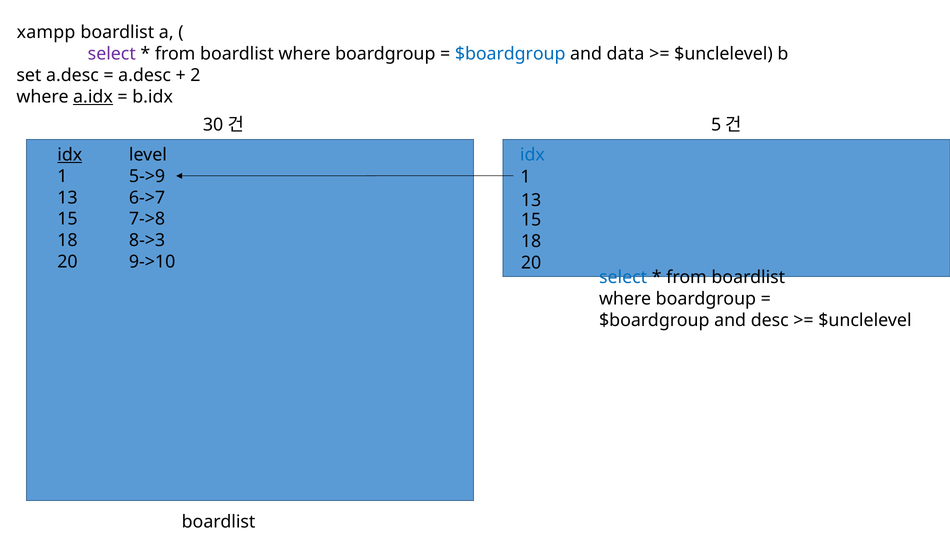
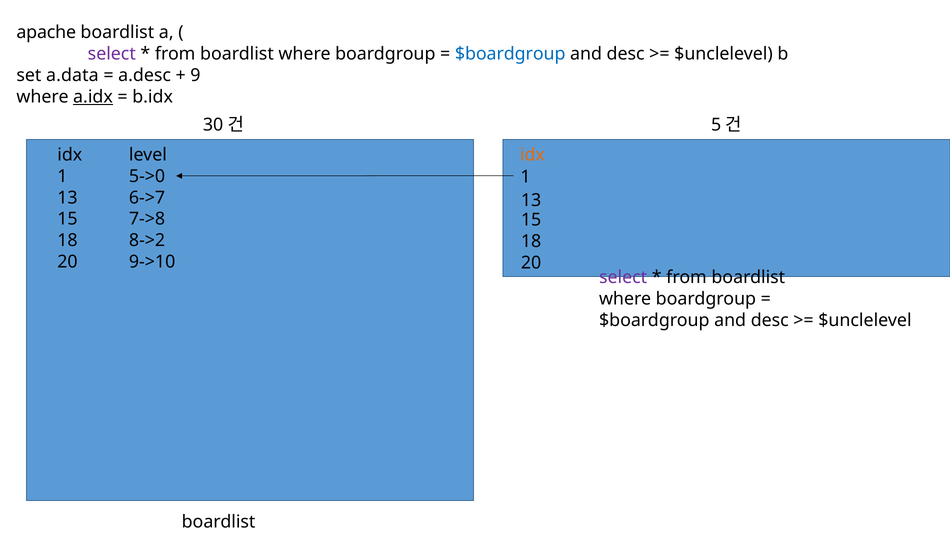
xampp: xampp -> apache (46, 32)
data: data -> desc (626, 54)
set a.desc: a.desc -> a.data (72, 75)
2: 2 -> 9 (195, 75)
idx underline: present -> none (70, 155)
idx colour: blue -> orange (532, 155)
5->9: 5->9 -> 5->0 (147, 176)
8->3: 8->3 -> 8->2 (147, 240)
select colour: blue -> purple (623, 277)
